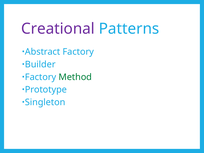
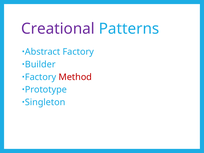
Method colour: green -> red (75, 77)
